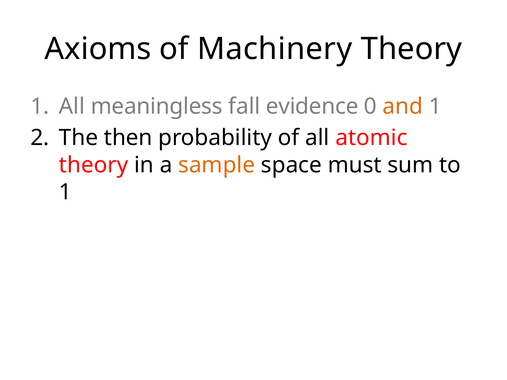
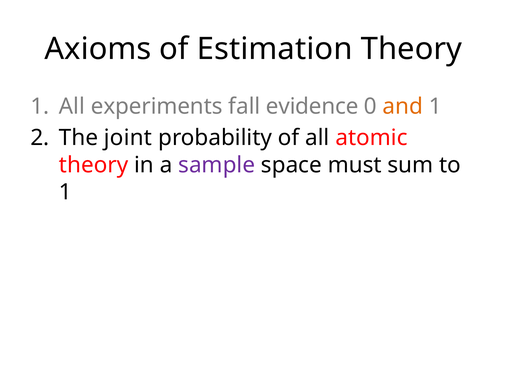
Machinery: Machinery -> Estimation (275, 49)
meaningless: meaningless -> experiments (157, 106)
then: then -> joint (128, 138)
sample colour: orange -> purple (217, 165)
